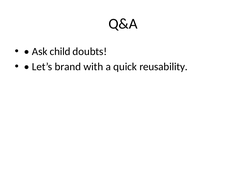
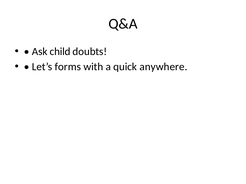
brand: brand -> forms (68, 67)
reusability: reusability -> anywhere (163, 67)
